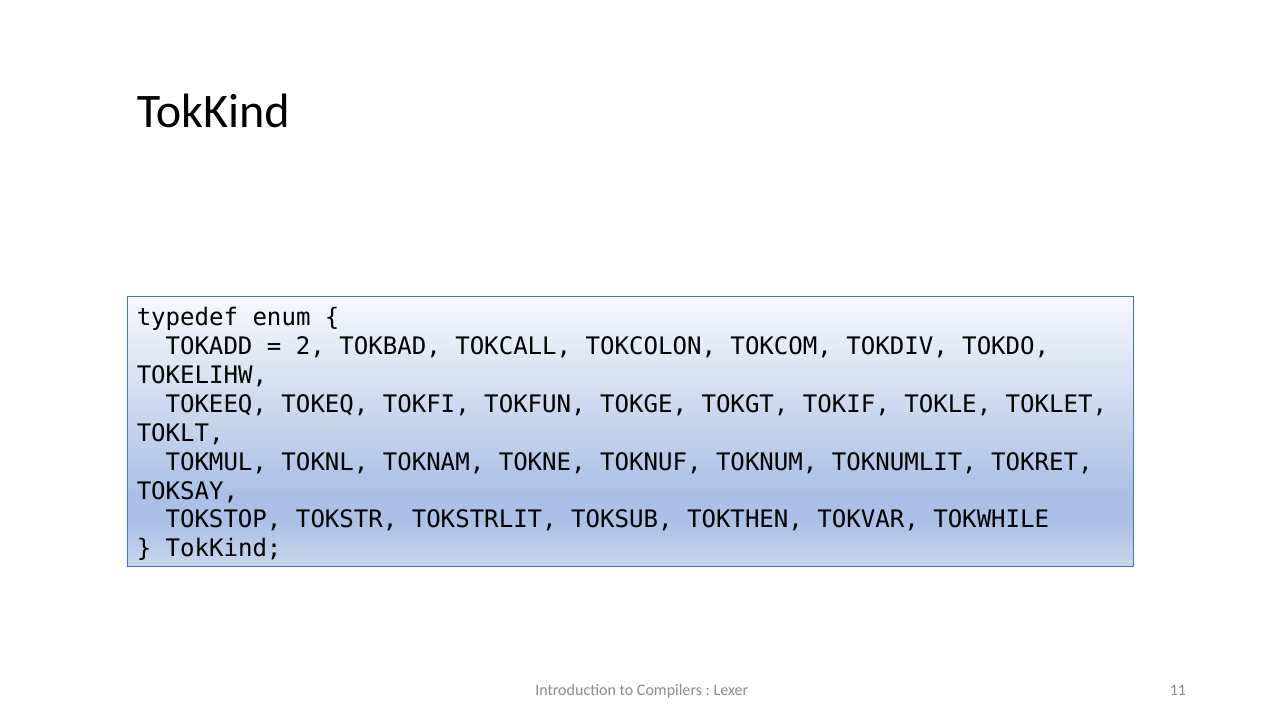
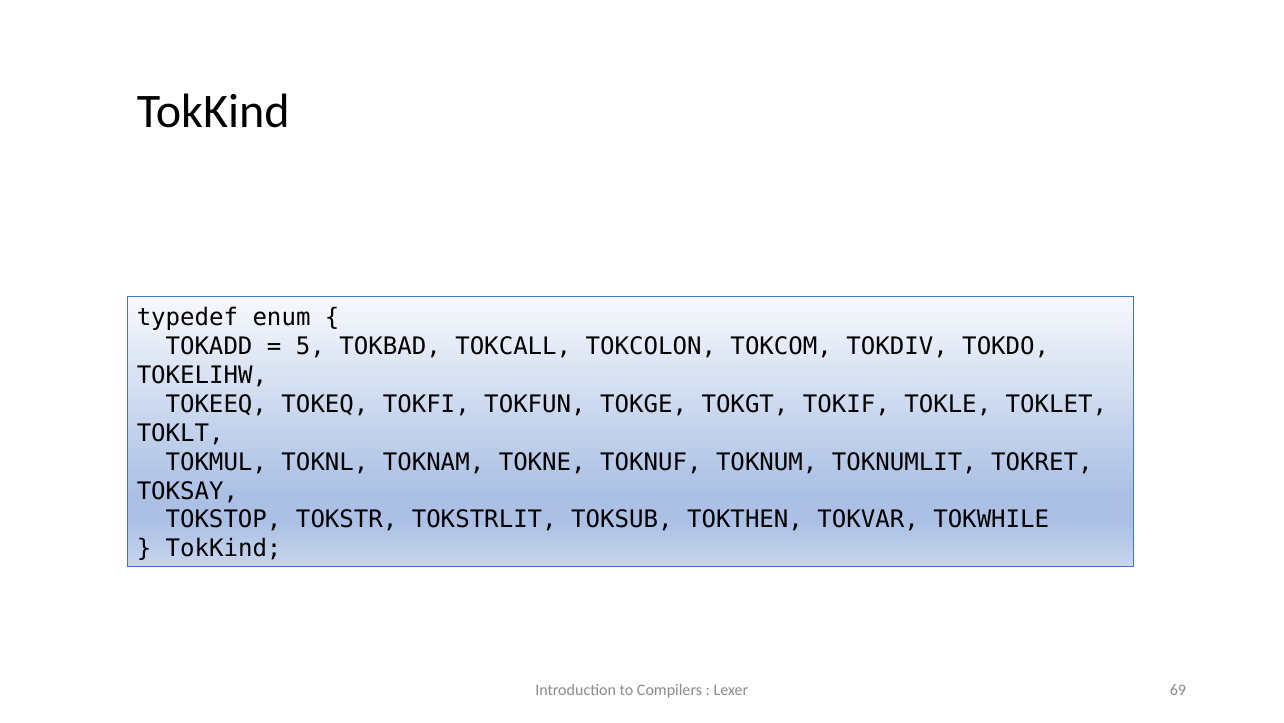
2: 2 -> 5 (310, 346)
11: 11 -> 69 (1178, 690)
